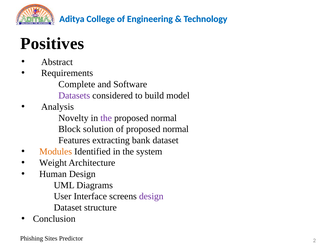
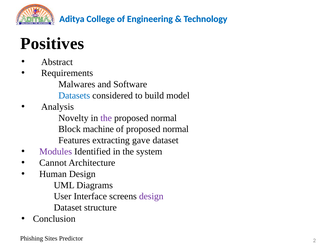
Complete: Complete -> Malwares (77, 84)
Datasets colour: purple -> blue (74, 96)
solution: solution -> machine (98, 129)
bank: bank -> gave (141, 140)
Modules colour: orange -> purple (56, 152)
Weight: Weight -> Cannot (53, 163)
